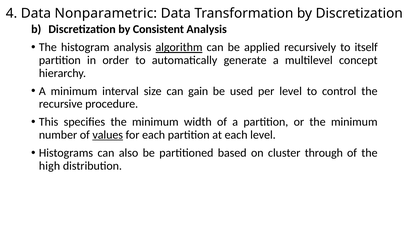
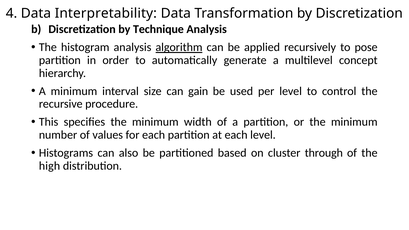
Nonparametric: Nonparametric -> Interpretability (106, 13)
Consistent: Consistent -> Technique (158, 29)
itself: itself -> pose (366, 47)
values underline: present -> none (108, 135)
